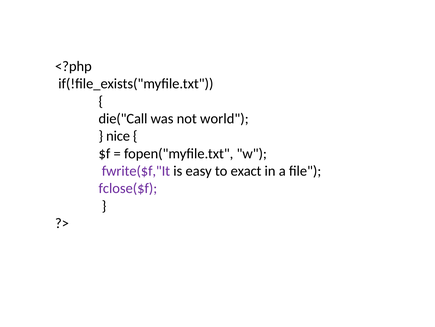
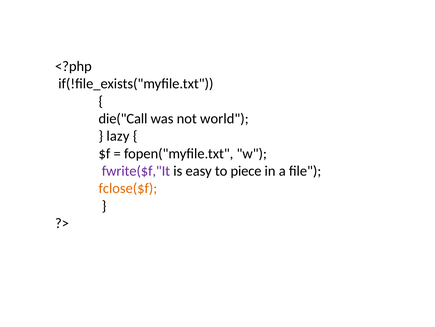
nice: nice -> lazy (118, 136)
exact: exact -> piece (246, 171)
fclose($f colour: purple -> orange (128, 188)
